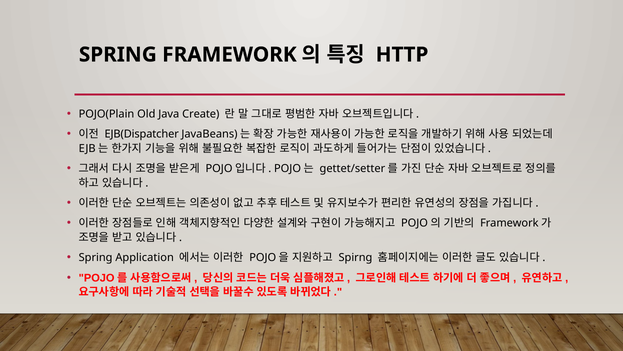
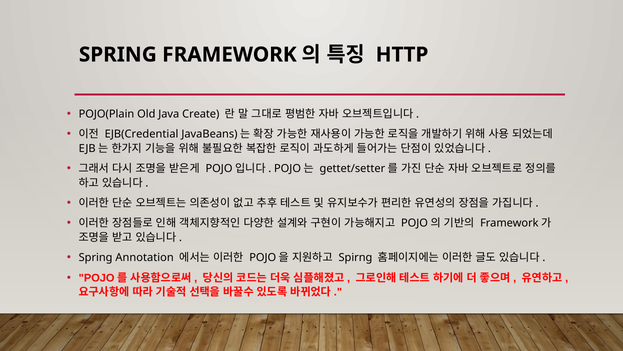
EJB(Dispatcher: EJB(Dispatcher -> EJB(Credential (142, 134)
Application: Application -> Annotation (145, 257)
